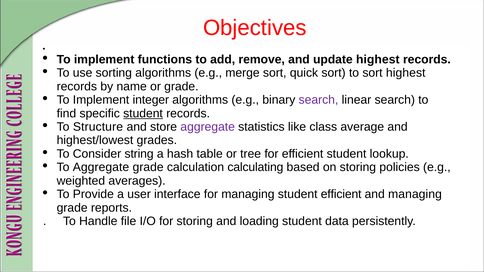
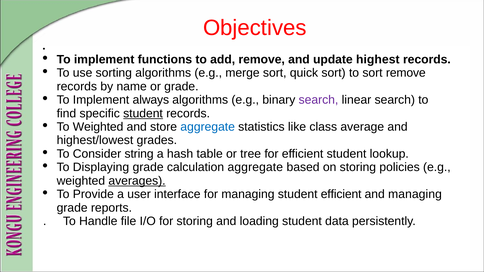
sort highest: highest -> remove (406, 73)
integer: integer -> always (151, 100)
To Structure: Structure -> Weighted (98, 127)
aggregate colour: purple -> blue (208, 127)
To Aggregate: Aggregate -> Displaying (101, 167)
calculation calculating: calculating -> aggregate (255, 167)
averages underline: none -> present (137, 181)
